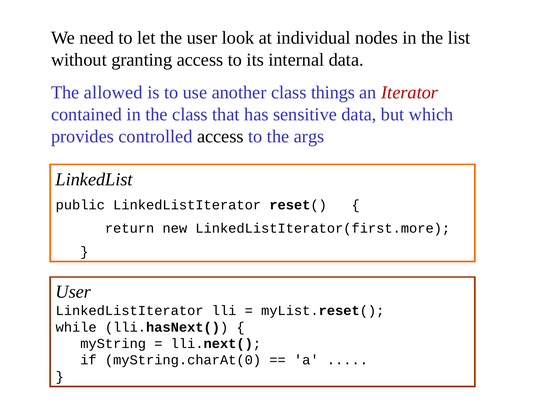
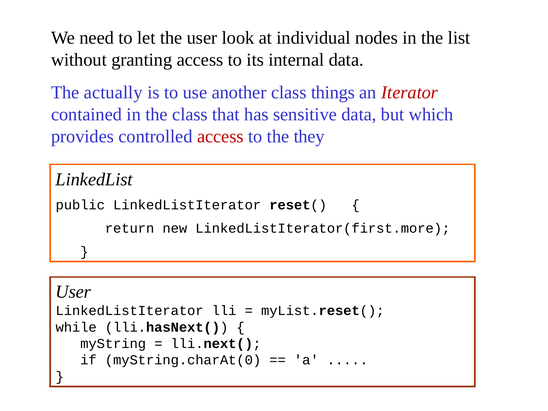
allowed: allowed -> actually (113, 93)
access colour: black -> red (220, 136)
args: args -> they (309, 136)
